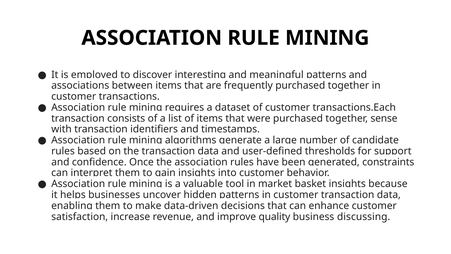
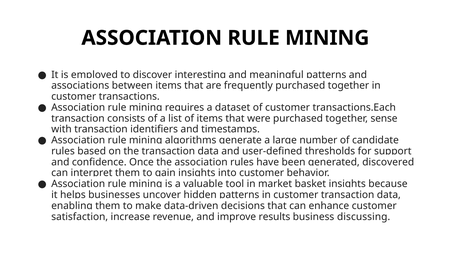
constraints: constraints -> discovered (388, 162)
quality: quality -> results (274, 216)
